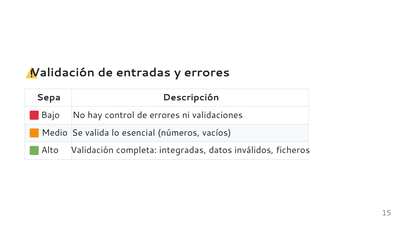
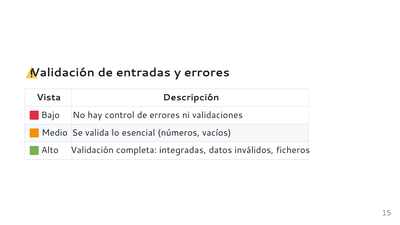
Sepa: Sepa -> Vista (49, 98)
